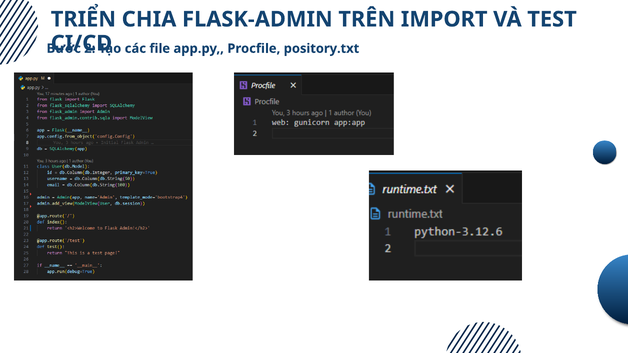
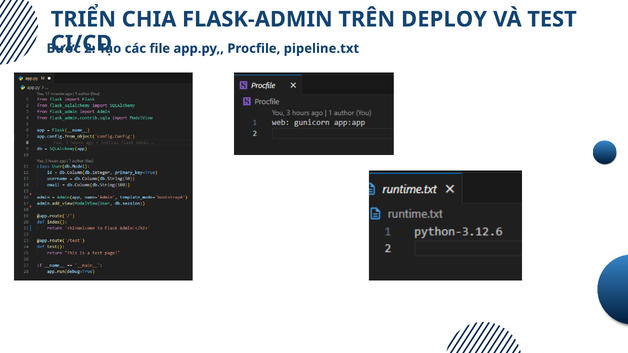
IMPORT: IMPORT -> DEPLOY (444, 19)
pository.txt: pository.txt -> pipeline.txt (321, 49)
